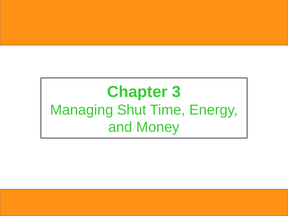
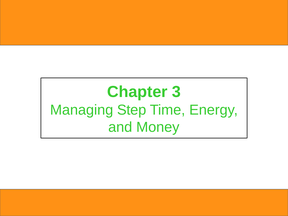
Shut: Shut -> Step (132, 110)
